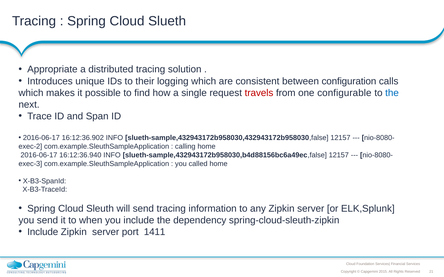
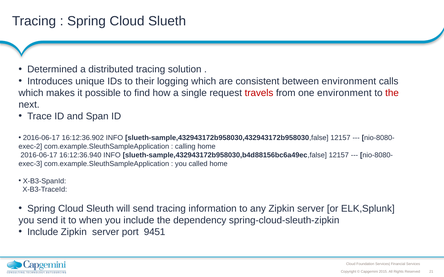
Appropriate: Appropriate -> Determined (52, 70)
between configuration: configuration -> environment (349, 81)
one configurable: configurable -> environment (344, 93)
the colour: blue -> red (392, 93)
1411: 1411 -> 9451 (155, 232)
